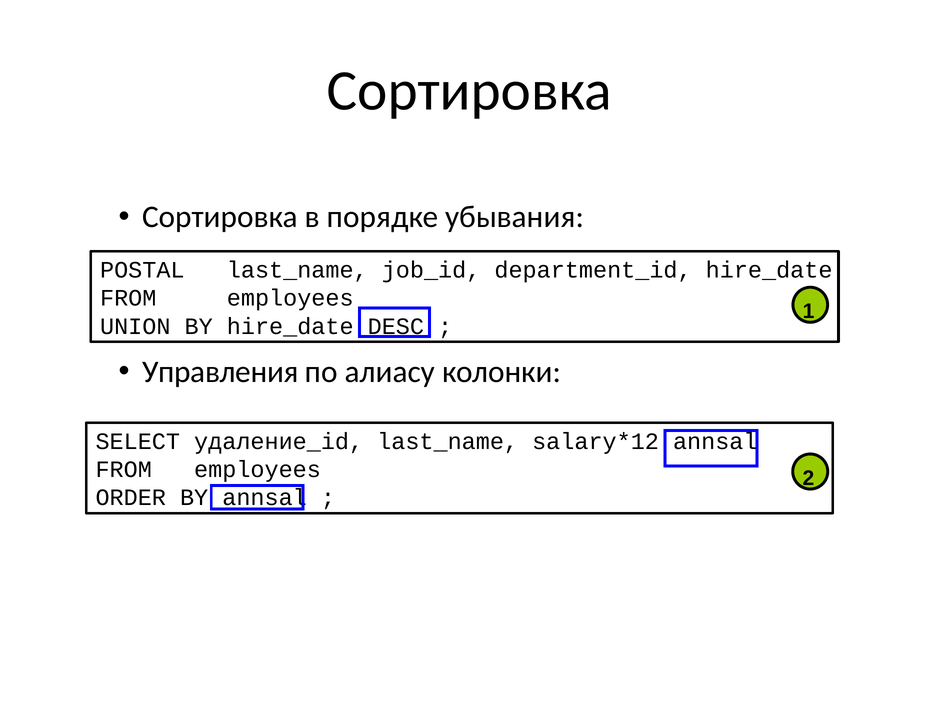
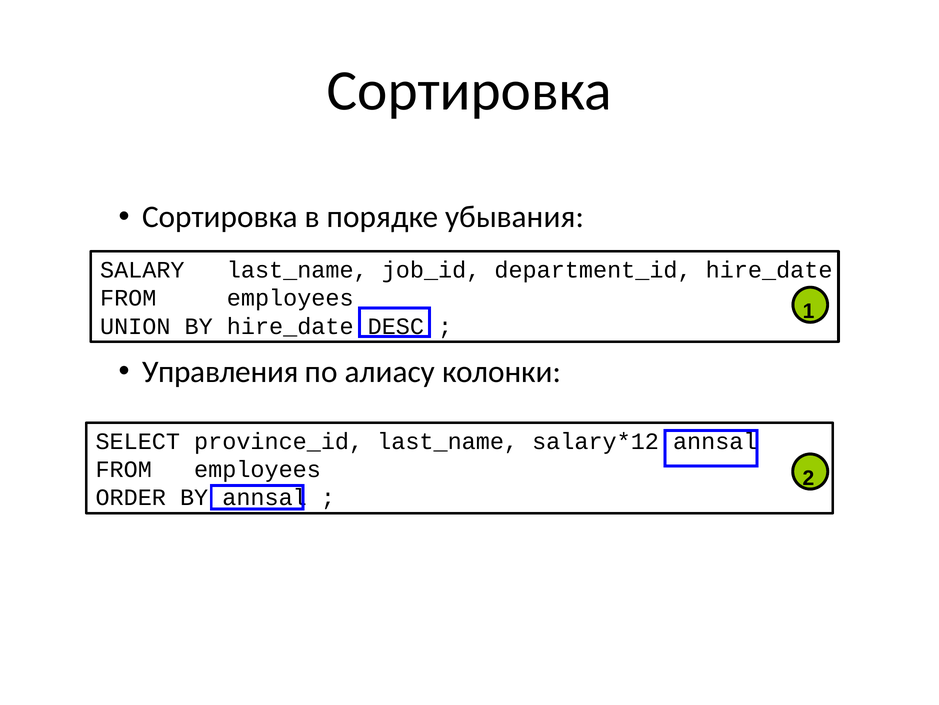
POSTAL: POSTAL -> SALARY (142, 270)
удаление_id: удаление_id -> province_id (279, 441)
